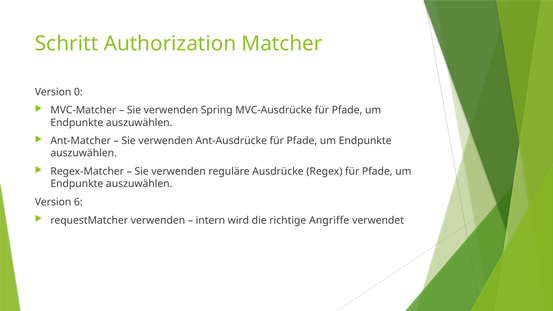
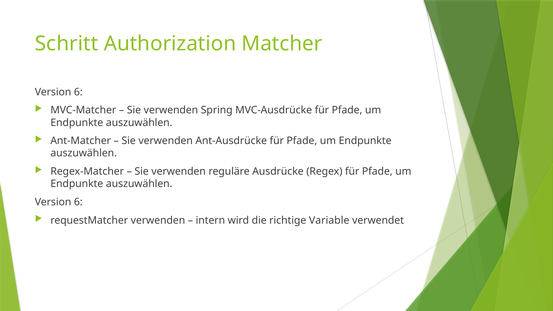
0: 0 -> 6 (78, 92)
Angriffe: Angriffe -> Variable (329, 220)
